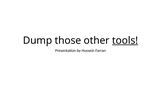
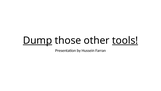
Dump underline: none -> present (38, 40)
